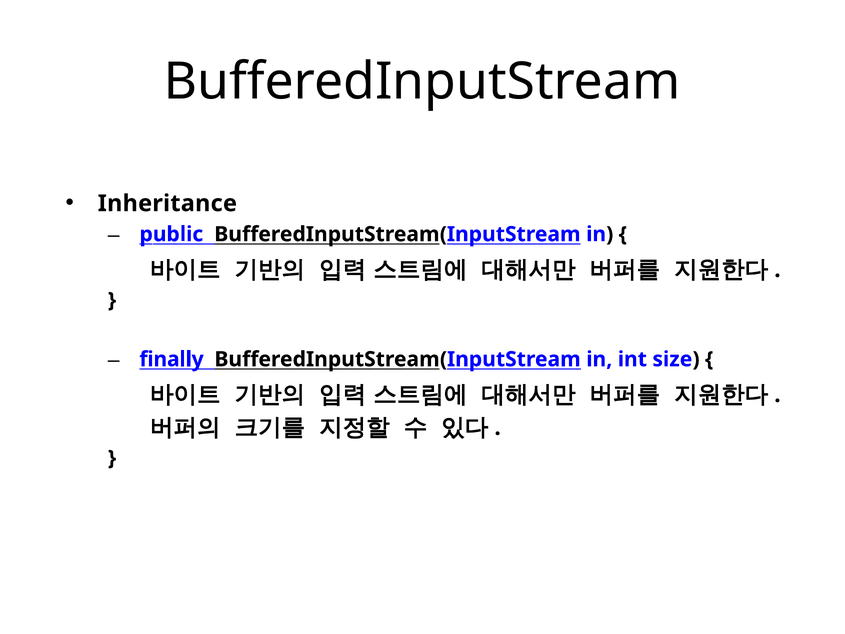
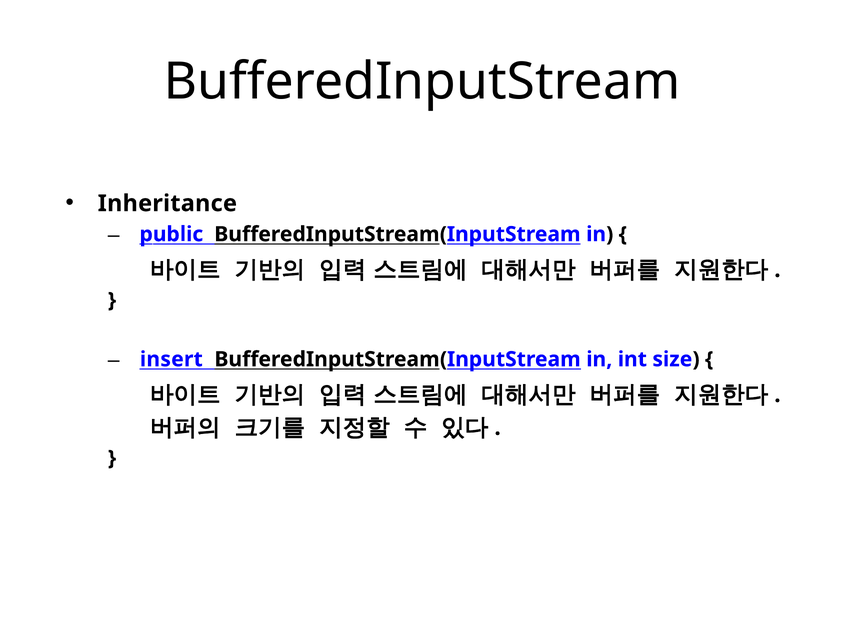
finally: finally -> insert (171, 359)
